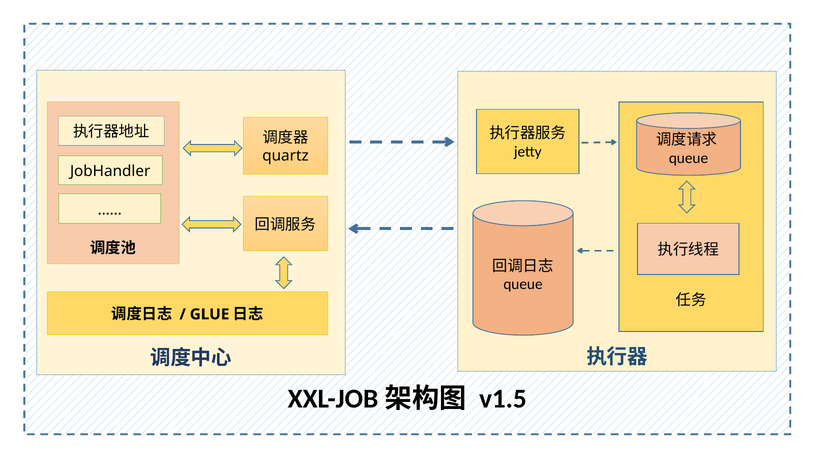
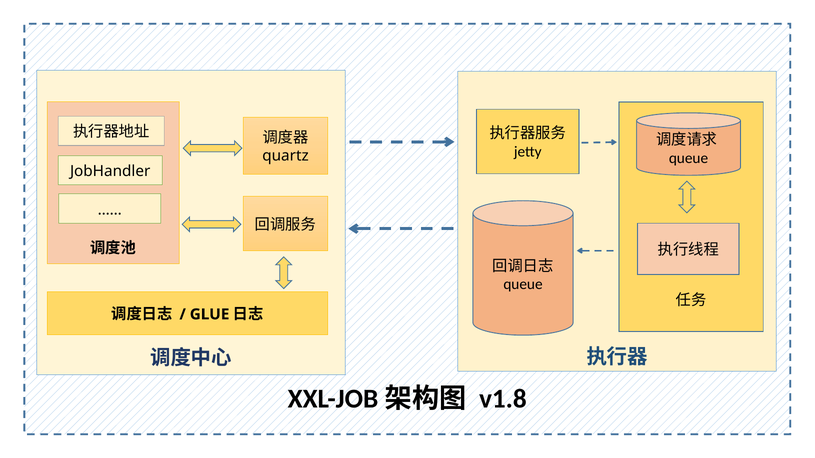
v1.5: v1.5 -> v1.8 (503, 399)
